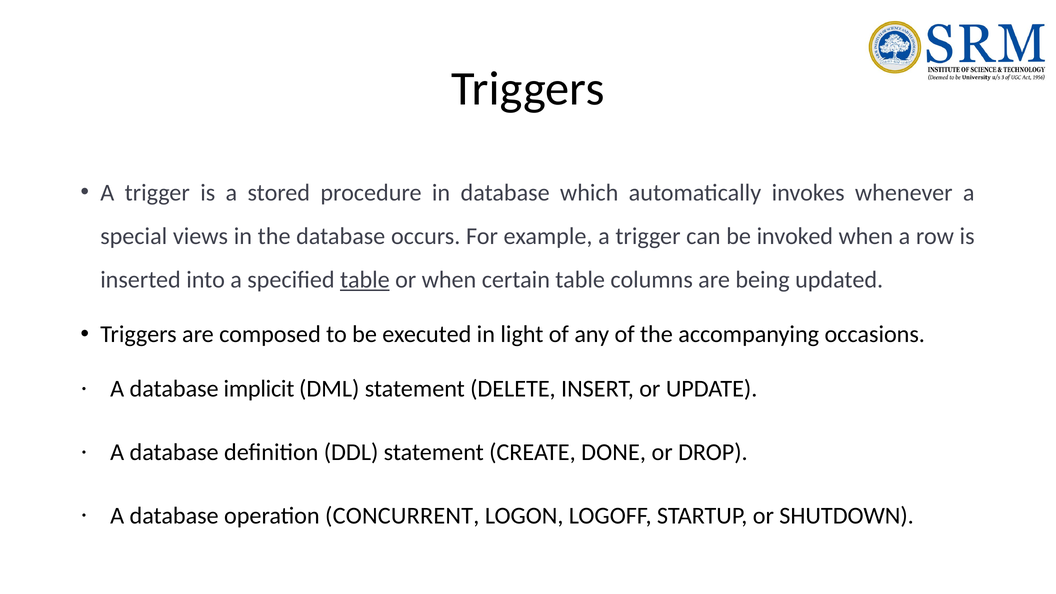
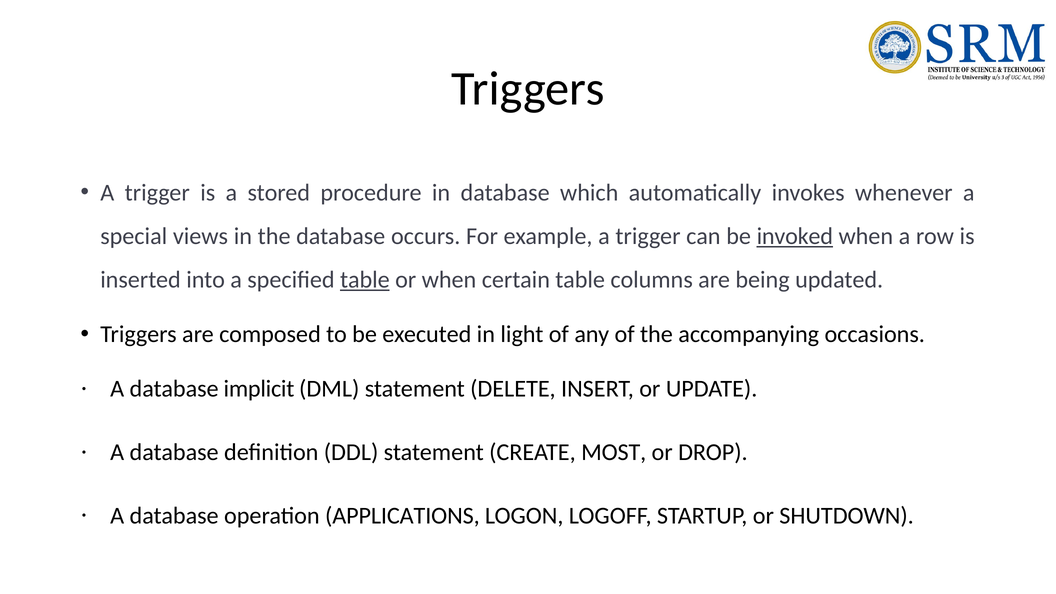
invoked underline: none -> present (795, 236)
DONE: DONE -> MOST (614, 452)
CONCURRENT: CONCURRENT -> APPLICATIONS (402, 516)
